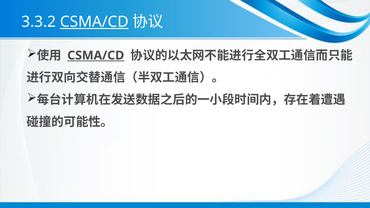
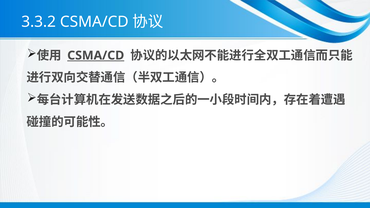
CSMA/CD underline: present -> none (94, 22)
